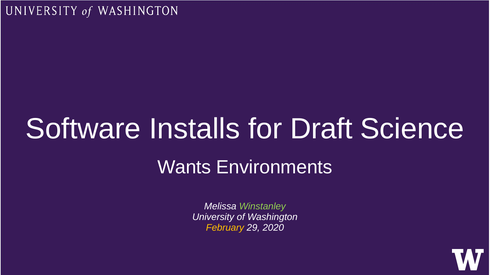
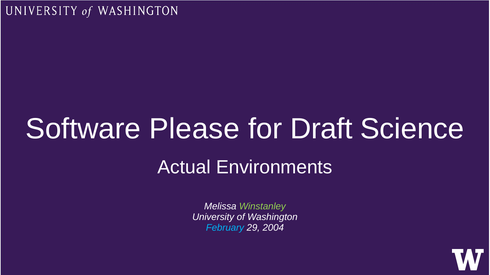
Installs: Installs -> Please (194, 129)
Wants: Wants -> Actual (184, 168)
February colour: yellow -> light blue (225, 228)
2020: 2020 -> 2004 (273, 228)
